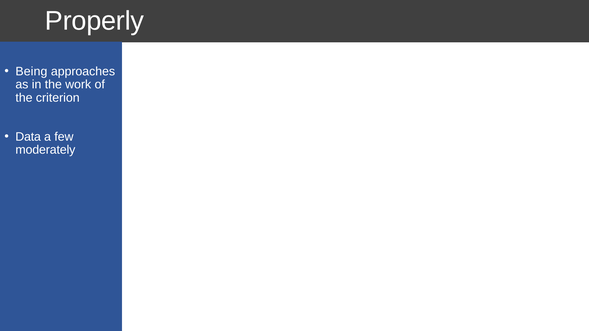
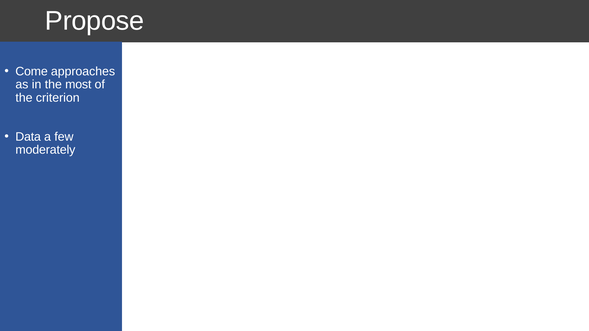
Properly: Properly -> Propose (95, 21)
Being: Being -> Come (32, 71)
work: work -> most (78, 85)
